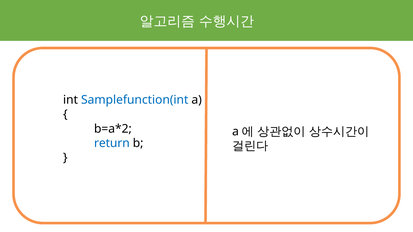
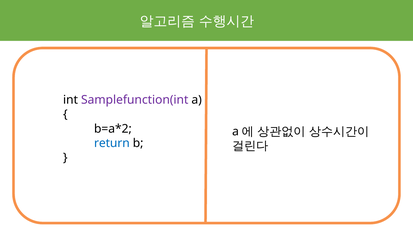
Samplefunction(int colour: blue -> purple (135, 100)
